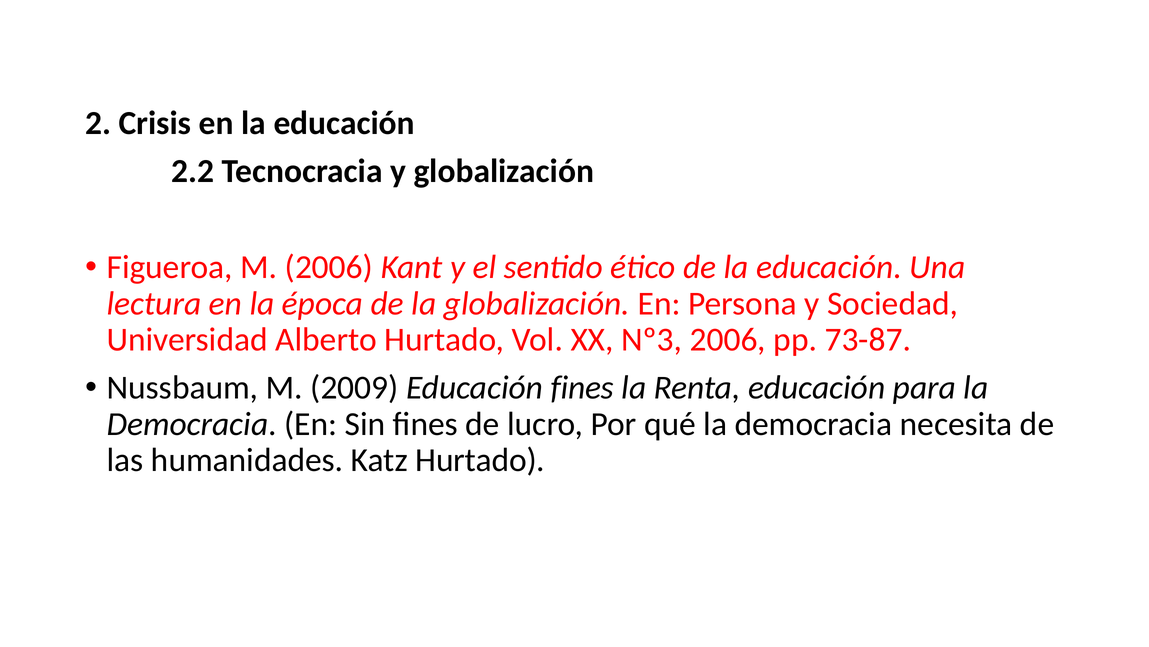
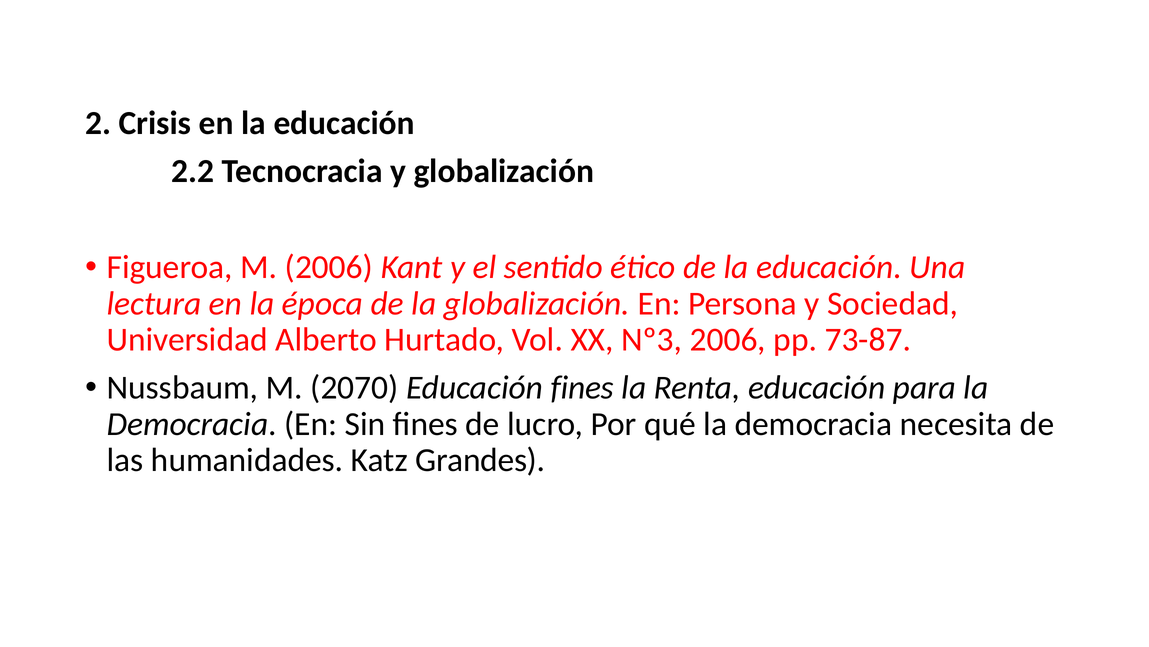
2009: 2009 -> 2070 (354, 387)
Katz Hurtado: Hurtado -> Grandes (480, 460)
